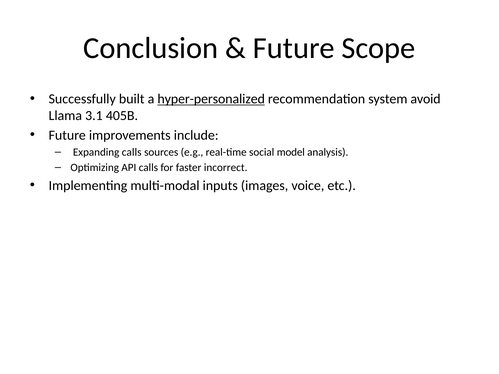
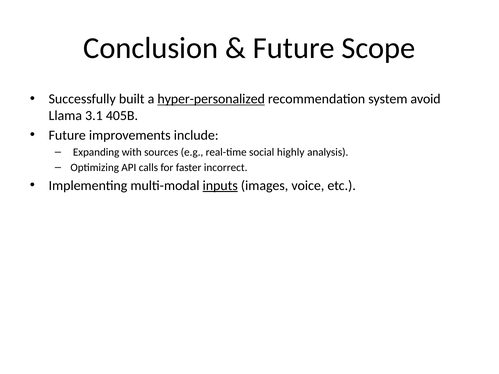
Expanding calls: calls -> with (132, 152)
model: model -> highly (291, 152)
inputs underline: none -> present (220, 186)
